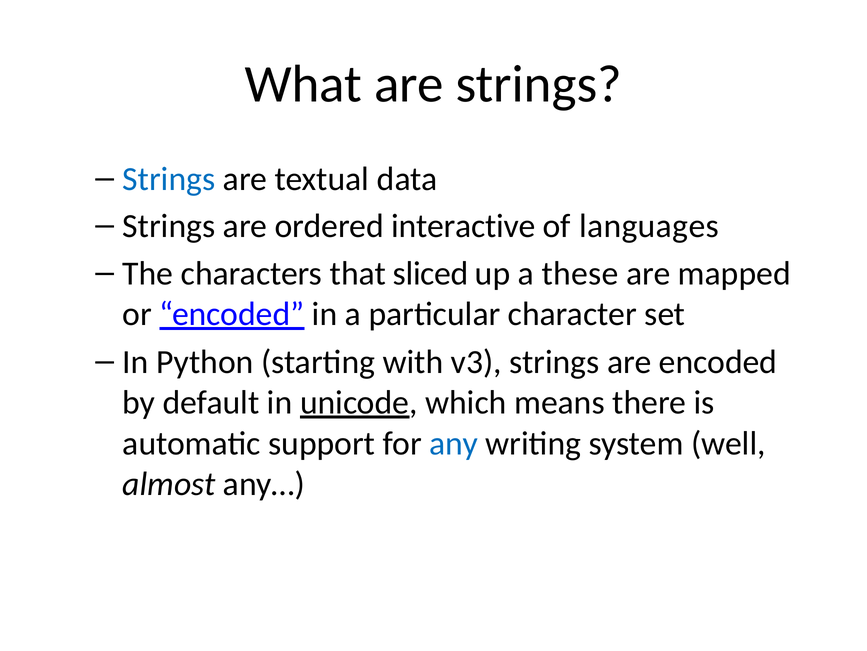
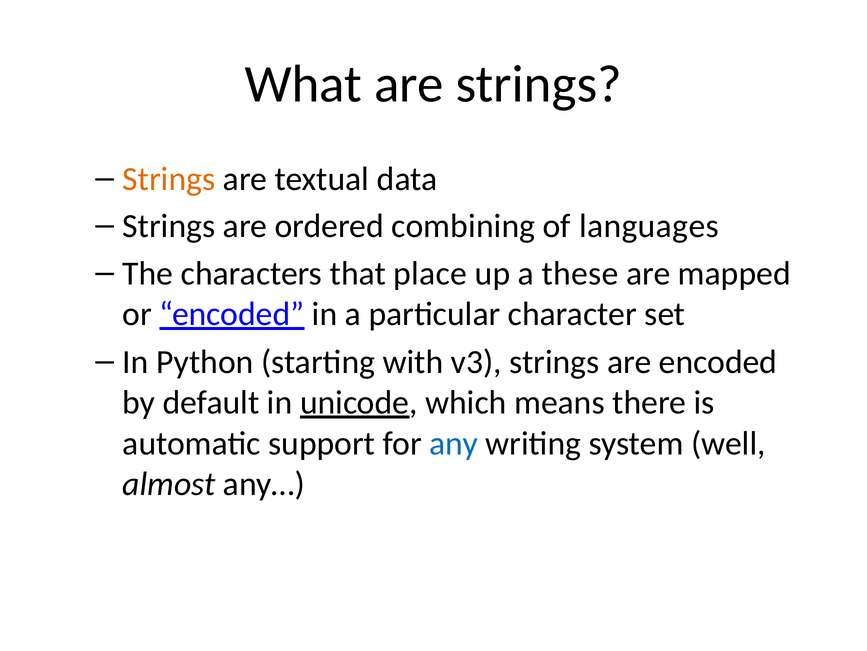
Strings colour: blue -> orange (169, 179)
interactive: interactive -> combining (463, 226)
sliced: sliced -> place (430, 273)
